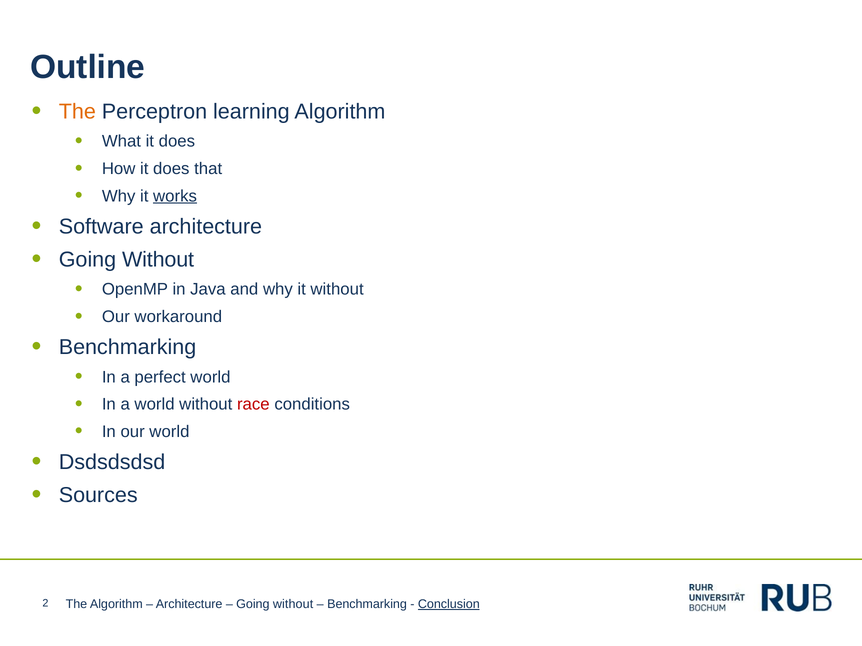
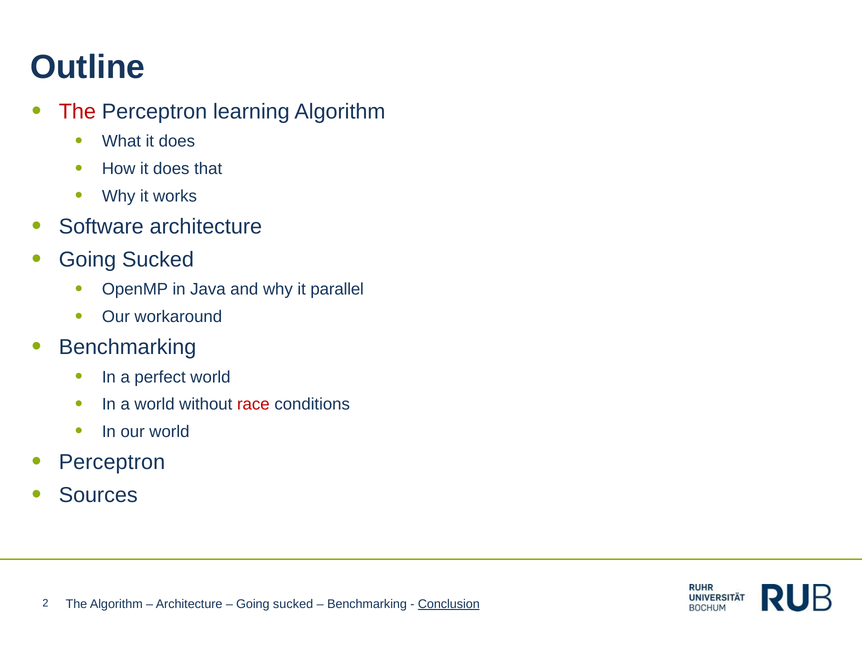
The colour: orange -> red (77, 112)
works underline: present -> none (175, 196)
Without: Without -> Sucked (158, 260)
it without: without -> parallel (337, 290)
Dsdsdsdsd: Dsdsdsdsd -> Perceptron (112, 462)
without: without -> sucked (293, 604)
